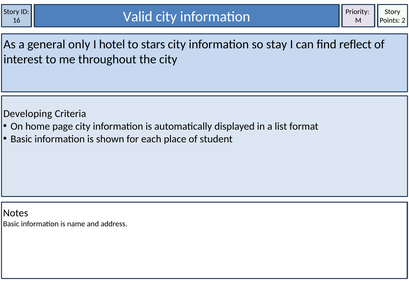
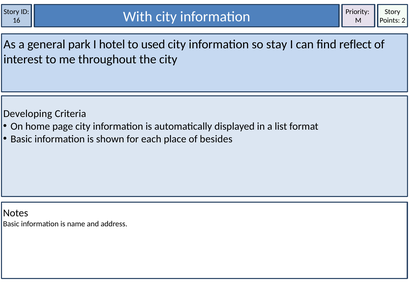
Valid: Valid -> With (138, 17)
only: only -> park (79, 44)
stars: stars -> used (153, 44)
student: student -> besides (216, 139)
